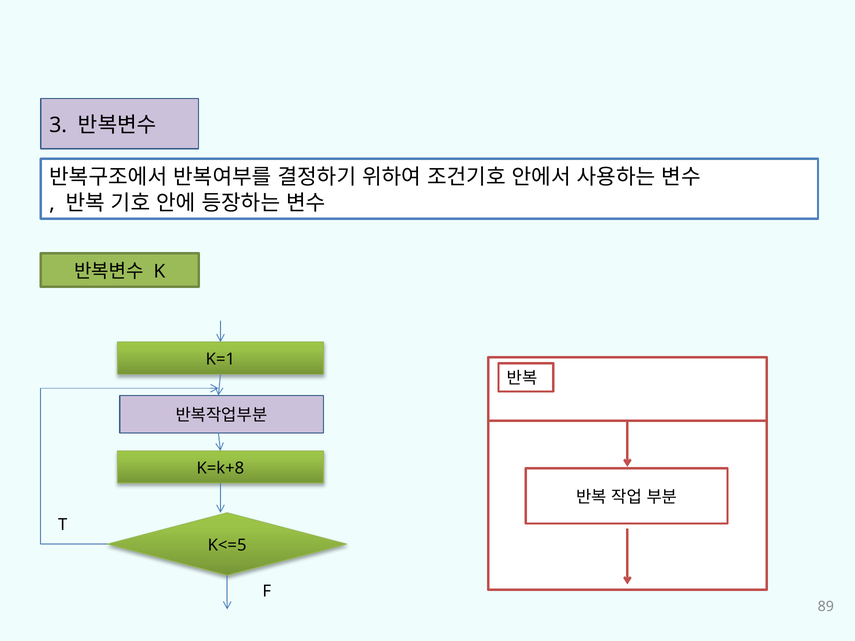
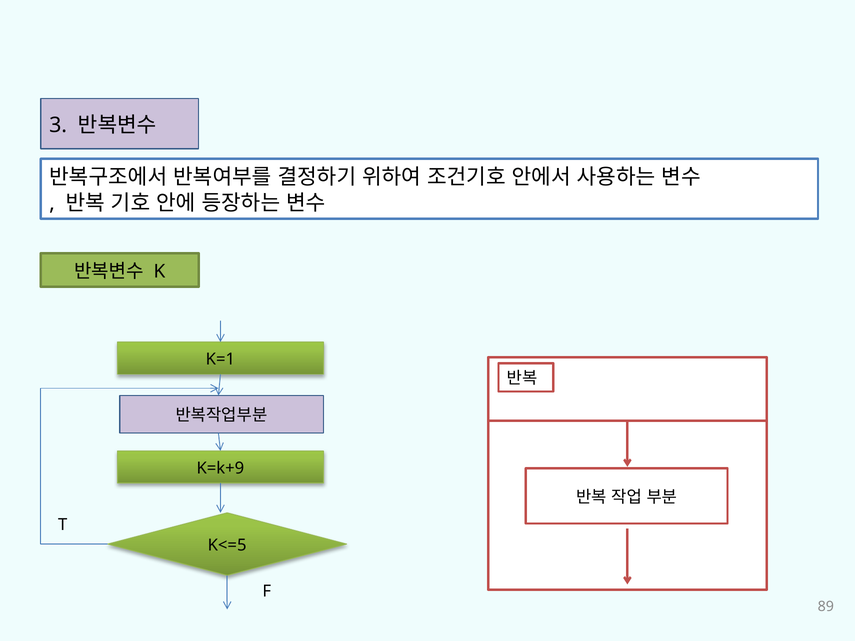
K=k+8: K=k+8 -> K=k+9 (220, 468)
